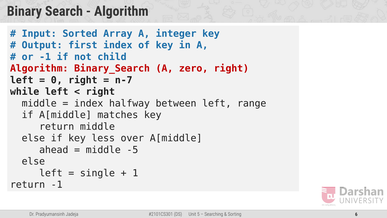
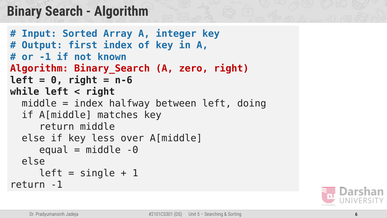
child: child -> known (112, 57)
n-7: n-7 -> n-6 (124, 80)
range: range -> doing (252, 103)
ahead: ahead -> equal (54, 150)
-5: -5 -> -0 (132, 150)
